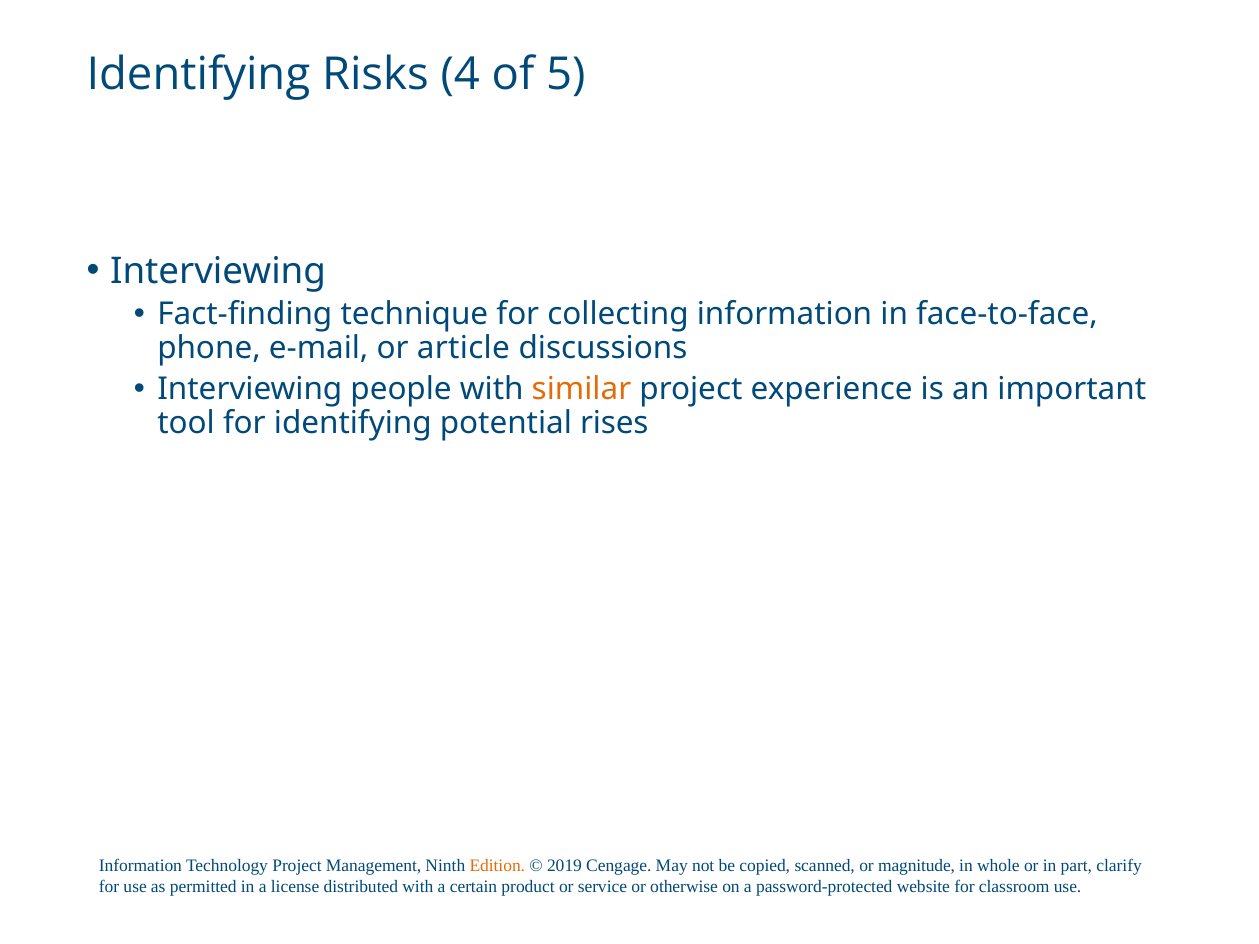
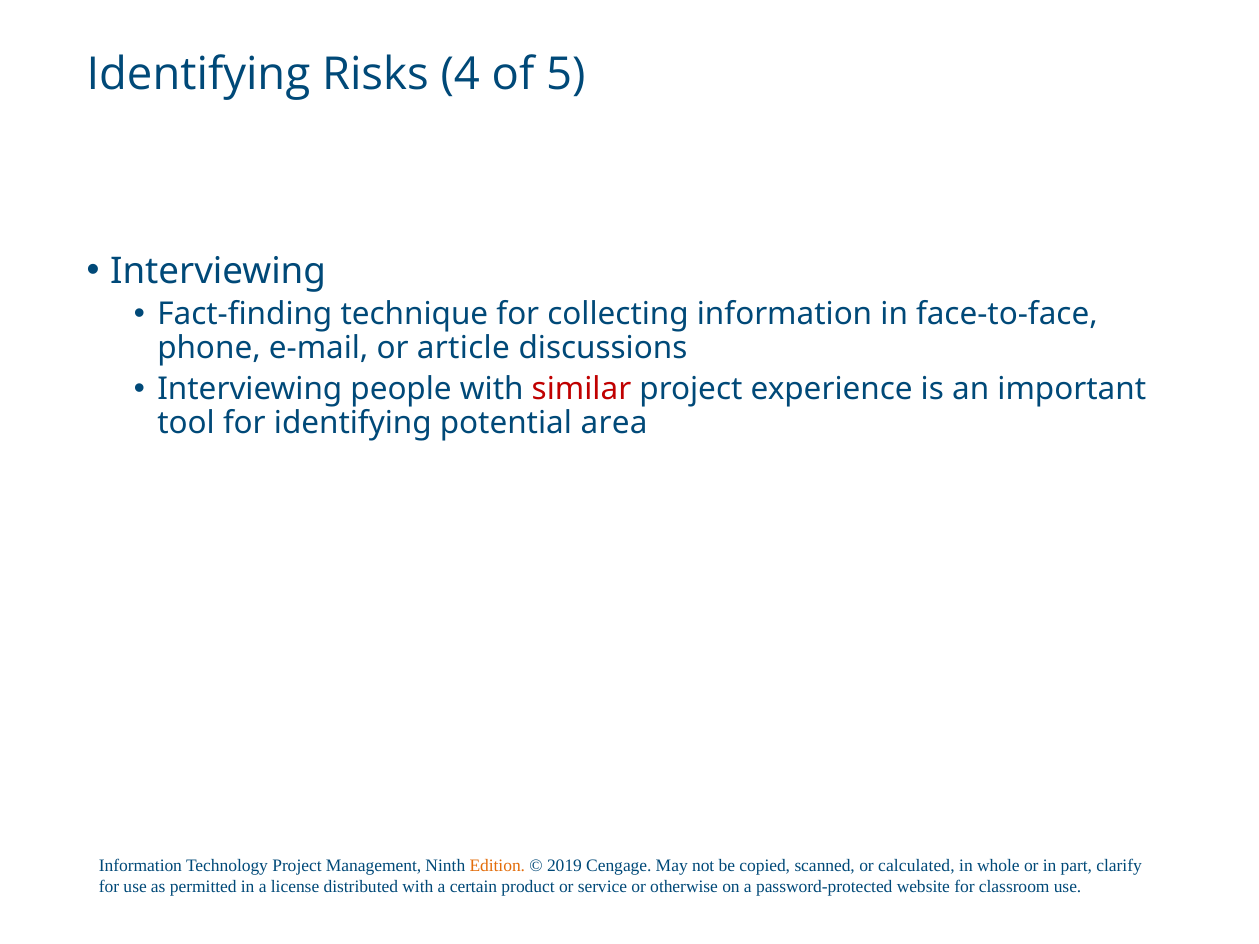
similar colour: orange -> red (581, 389)
rises: rises -> area (614, 423)
magnitude: magnitude -> calculated (916, 866)
